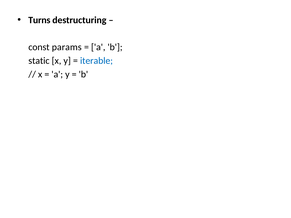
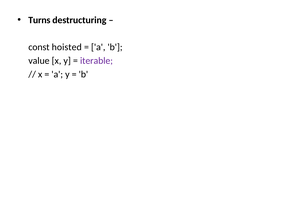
params: params -> hoisted (67, 47)
static: static -> value (39, 61)
iterable colour: blue -> purple (96, 61)
